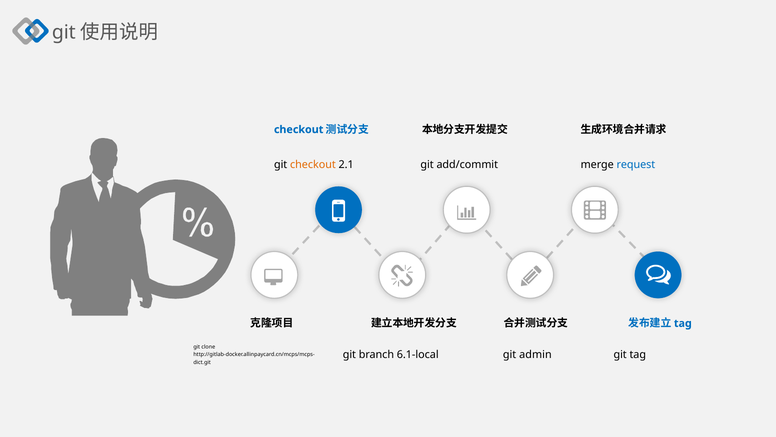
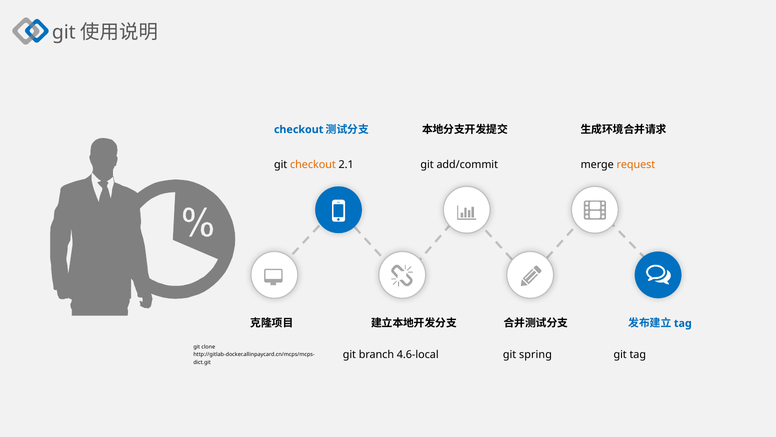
request colour: blue -> orange (636, 165)
6.1-local: 6.1-local -> 4.6-local (418, 355)
admin: admin -> spring (535, 355)
